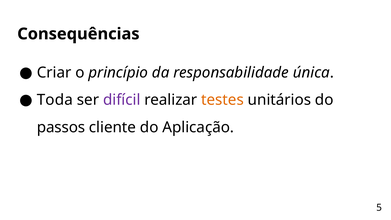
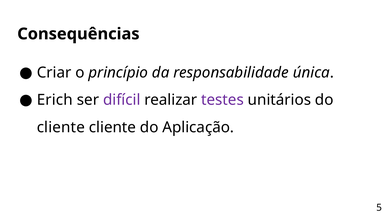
Toda: Toda -> Erich (55, 100)
testes colour: orange -> purple (222, 100)
passos: passos -> cliente (61, 127)
